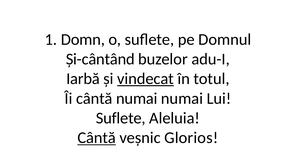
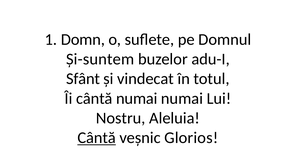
Și-cântând: Și-cântând -> Și-suntem (100, 59)
Iarbă: Iarbă -> Sfânt (83, 79)
vindecat underline: present -> none (145, 79)
Suflete: Suflete -> Nostru (121, 118)
